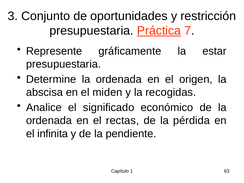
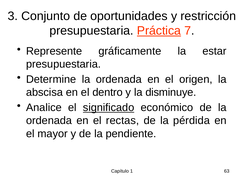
miden: miden -> dentro (108, 92)
recogidas: recogidas -> disminuye (171, 92)
significado underline: none -> present (109, 108)
infinita: infinita -> mayor (53, 134)
